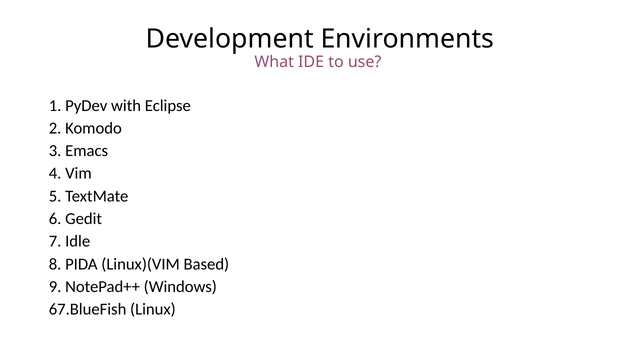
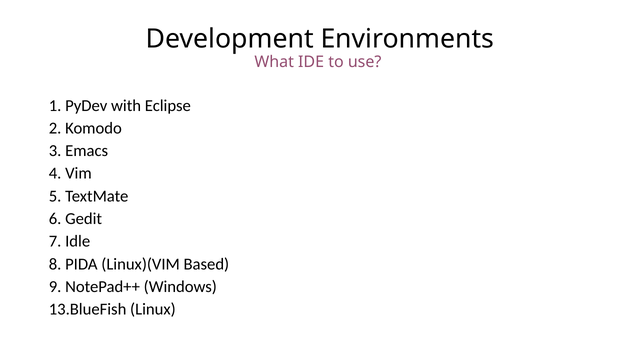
67.BlueFish: 67.BlueFish -> 13.BlueFish (88, 309)
